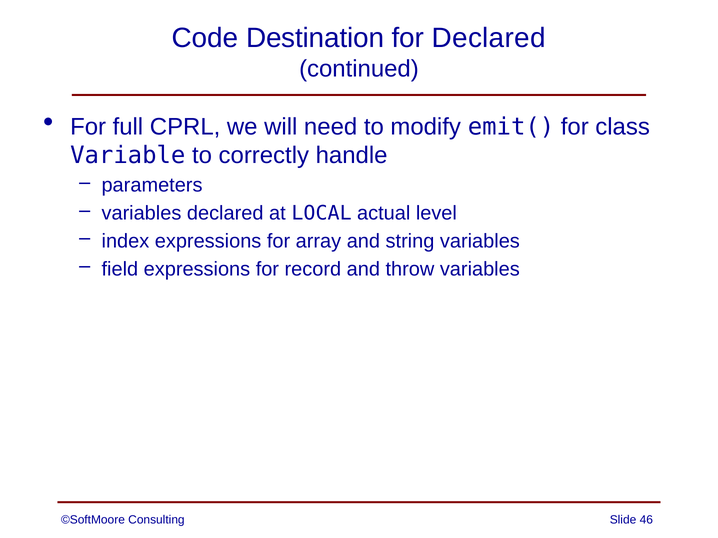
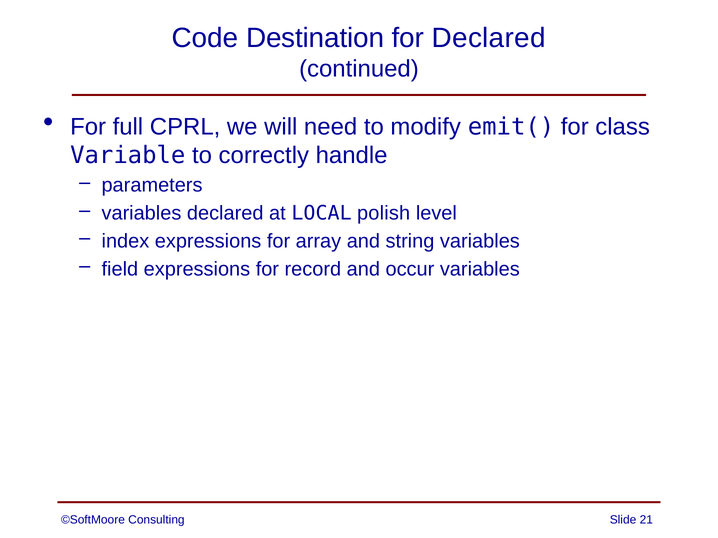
actual: actual -> polish (384, 213)
throw: throw -> occur (410, 269)
46: 46 -> 21 (646, 520)
